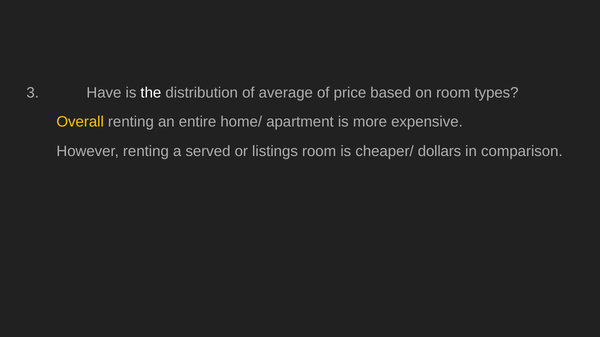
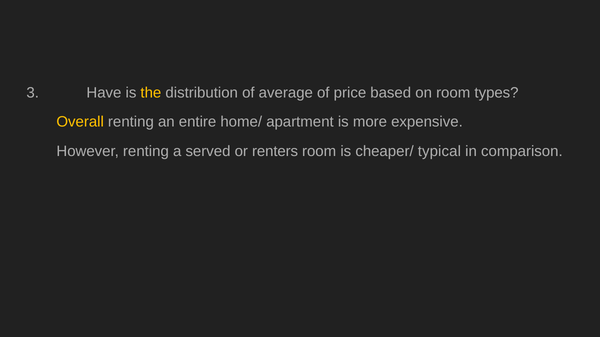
the colour: white -> yellow (151, 93)
listings: listings -> renters (275, 151)
dollars: dollars -> typical (439, 151)
